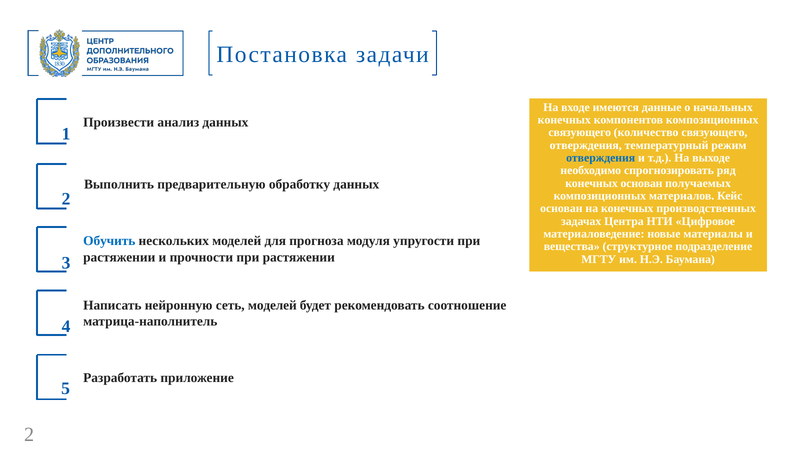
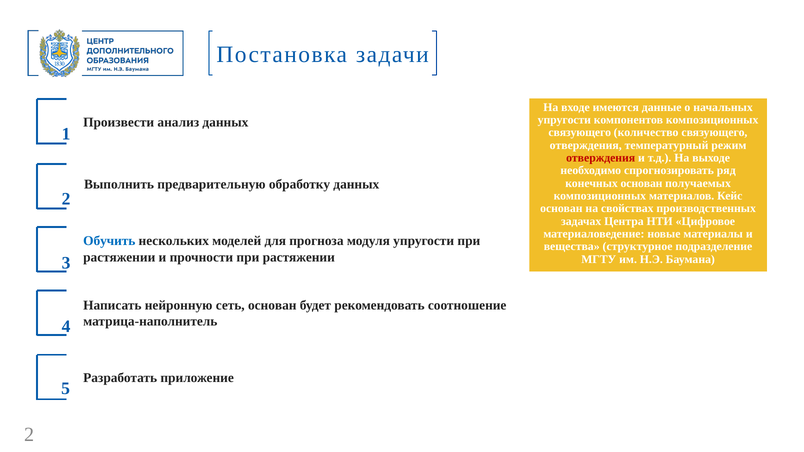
конечных: конечных -> упругости (564, 120)
отверждения colour: blue -> red (601, 158)
на конечных: конечных -> свойствах (627, 209)
сеть моделей: моделей -> основан (272, 305)
